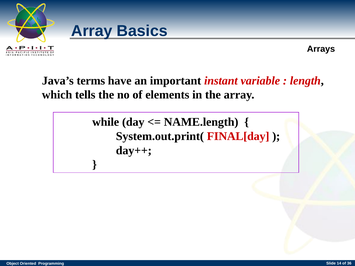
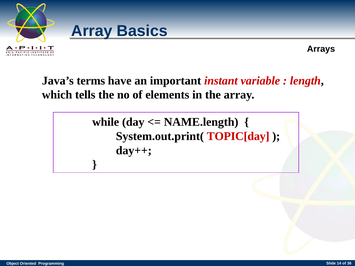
FINAL[day: FINAL[day -> TOPIC[day (238, 136)
